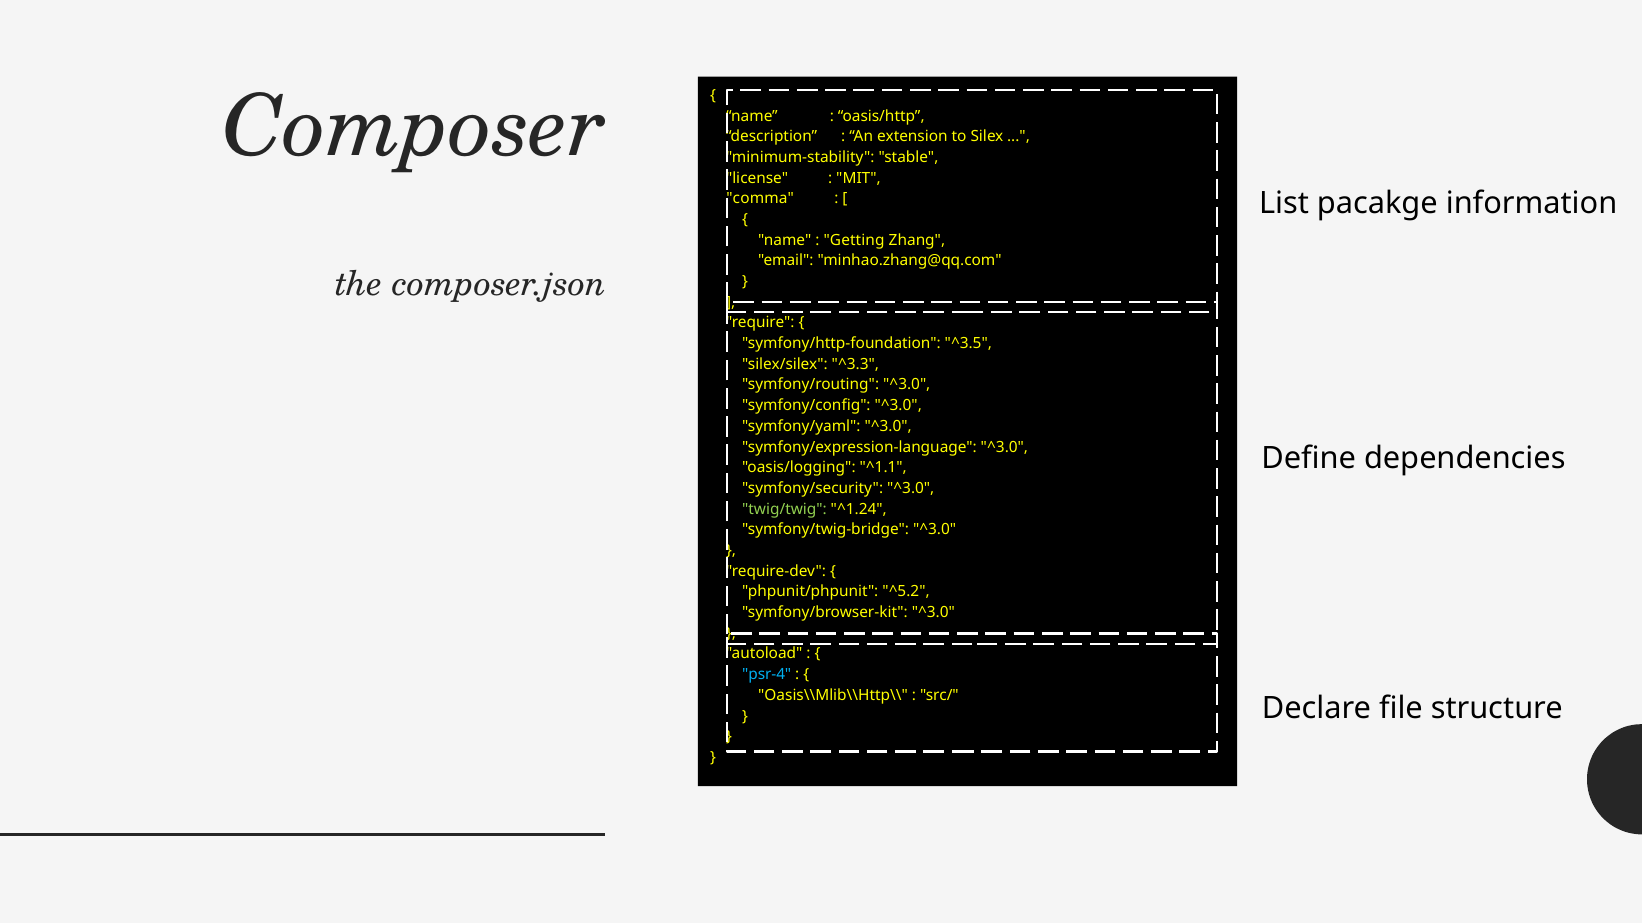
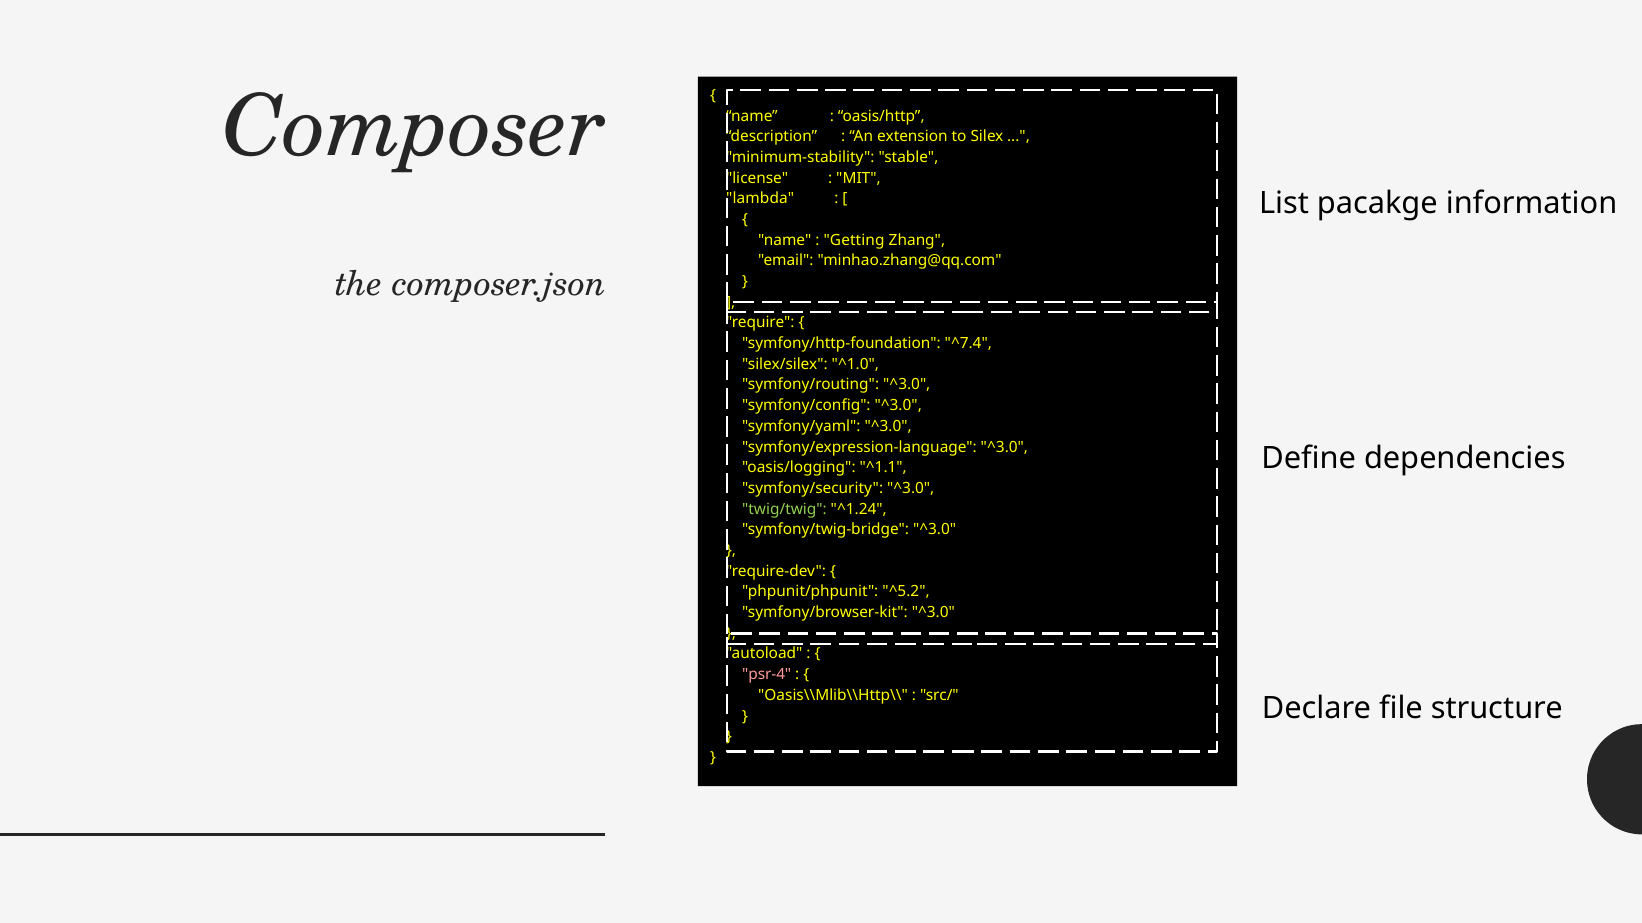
comma: comma -> lambda (760, 199)
^3.5: ^3.5 -> ^7.4 (968, 344)
^3.3: ^3.3 -> ^1.0 (855, 364)
psr-4 colour: light blue -> pink (767, 675)
